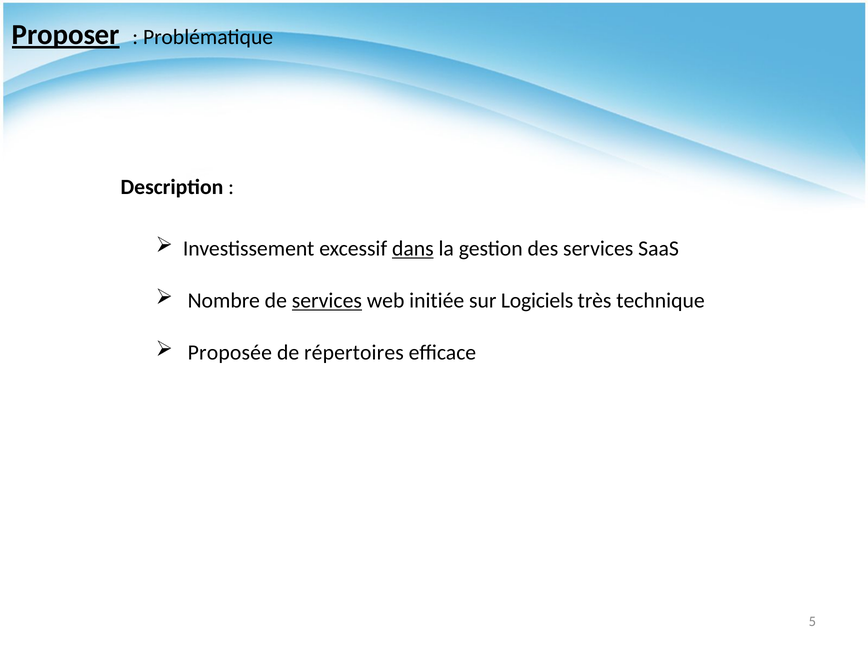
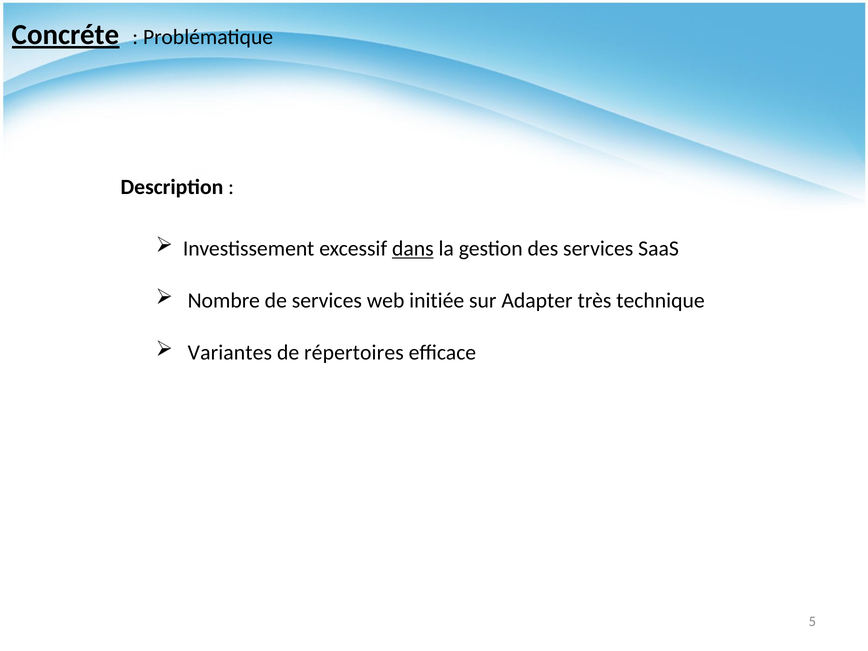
Proposer: Proposer -> Concréte (66, 35)
services underline: present -> none (327, 301)
Logiciels: Logiciels -> Adapter (537, 301)
Proposée: Proposée -> Variantes (230, 353)
